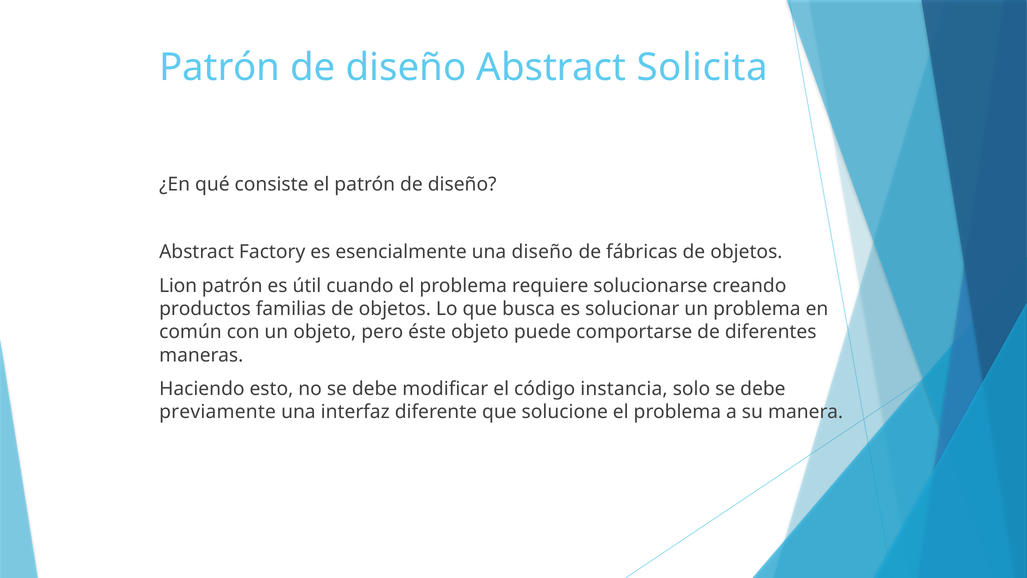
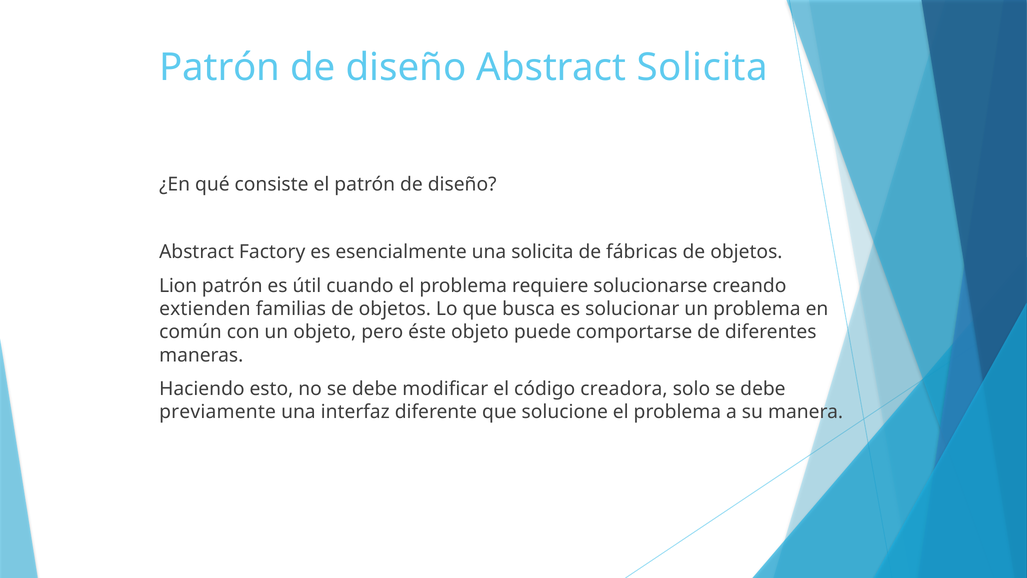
una diseño: diseño -> solicita (542, 252)
productos: productos -> extienden (205, 309)
instancia: instancia -> creadora (624, 389)
